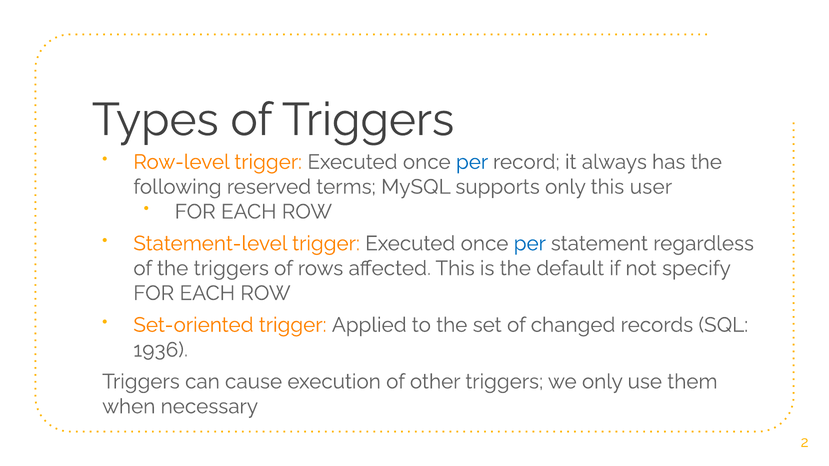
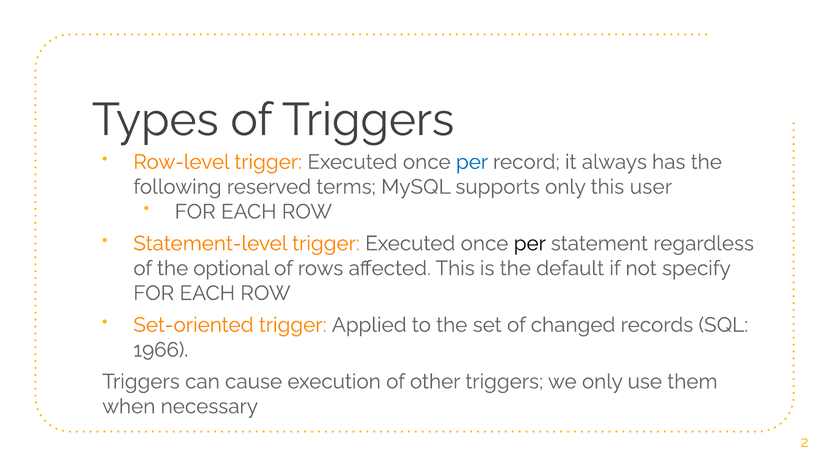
per colour: blue -> black (530, 244)
the triggers: triggers -> optional (231, 269)
1936: 1936 -> 1966 (161, 350)
